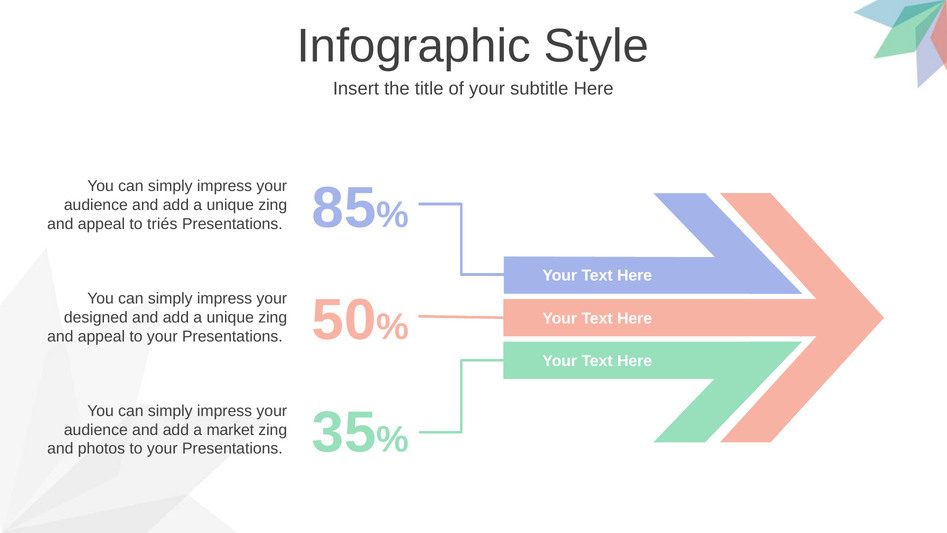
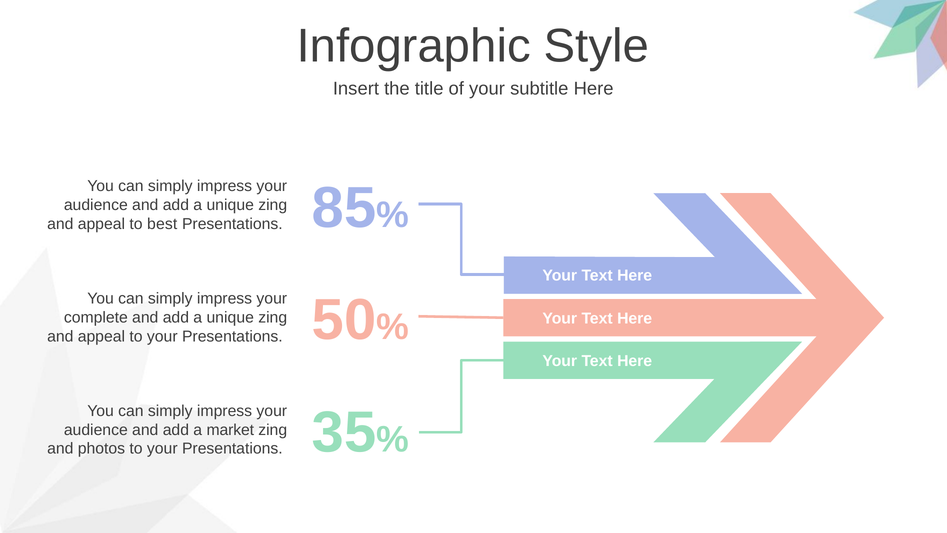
triés: triés -> best (162, 224)
designed: designed -> complete (96, 317)
